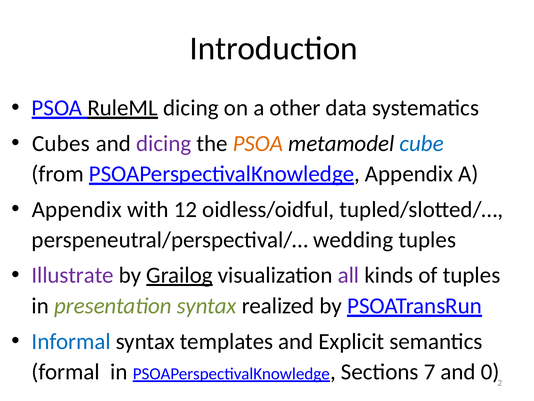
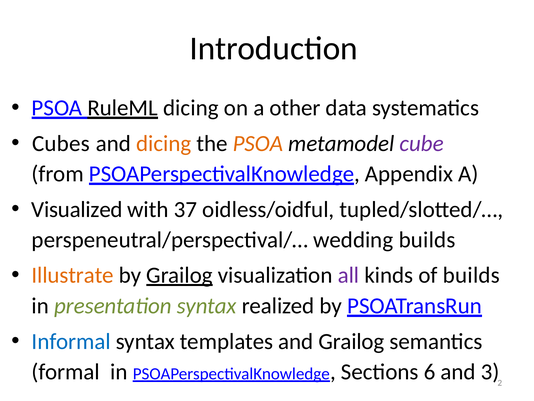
dicing colour: purple -> orange (164, 143)
cube colour: blue -> purple (422, 143)
Appendix: Appendix -> Visualized (77, 209)
12: 12 -> 37 (185, 209)
wedding tuples: tuples -> builds (427, 240)
Illustrate colour: purple -> orange (73, 275)
of tuples: tuples -> builds (471, 275)
and Explicit: Explicit -> Grailog (351, 341)
7: 7 -> 6 (430, 372)
0: 0 -> 3 (490, 372)
